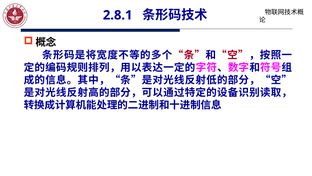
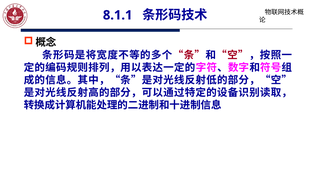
2.8.1: 2.8.1 -> 8.1.1 (118, 15)
